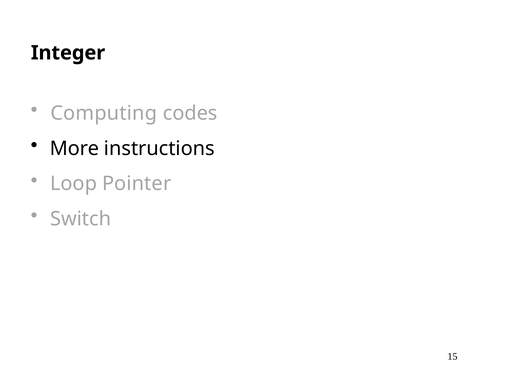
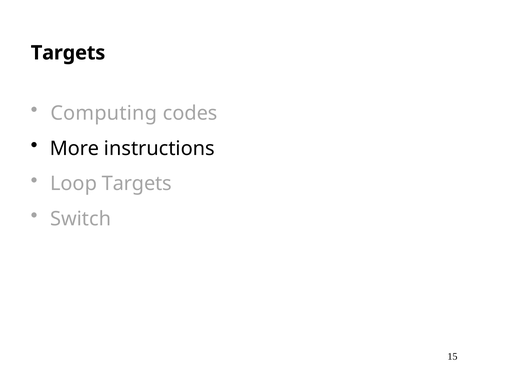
Integer: Integer -> Targets (68, 53)
Loop Pointer: Pointer -> Targets (137, 183)
